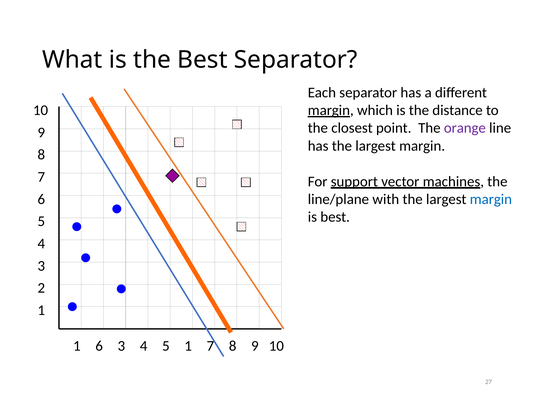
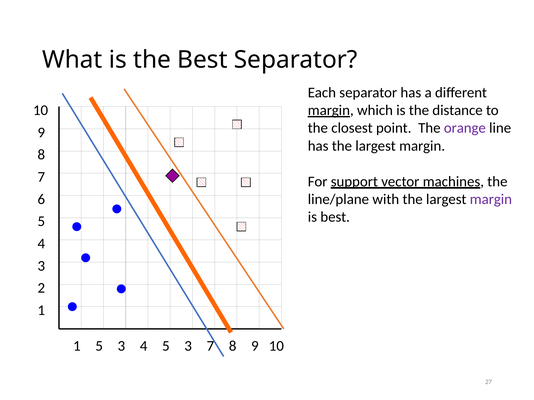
margin colour: blue -> purple (491, 199)
1 6: 6 -> 5 (99, 346)
4 5 1: 1 -> 3 (188, 346)
